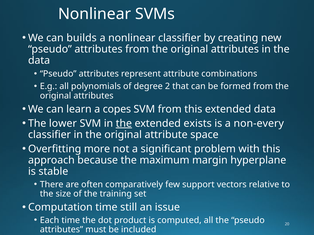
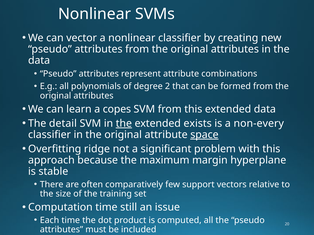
builds: builds -> vector (82, 38)
lower: lower -> detail (63, 124)
space underline: none -> present (204, 135)
more: more -> ridge (97, 149)
